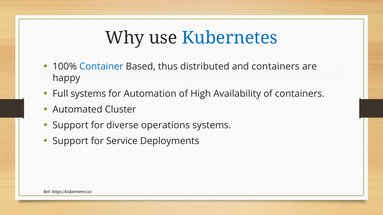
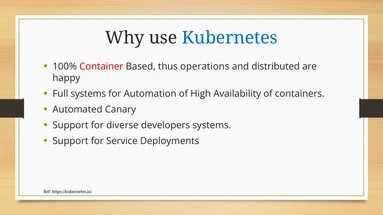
Container colour: blue -> red (101, 67)
distributed: distributed -> operations (205, 67)
and containers: containers -> distributed (276, 67)
Cluster: Cluster -> Canary (120, 110)
operations: operations -> developers (166, 126)
